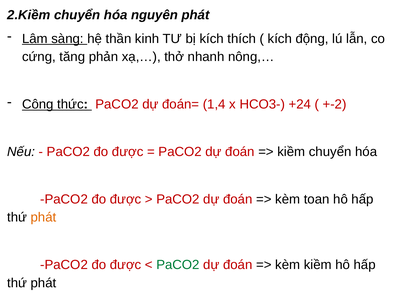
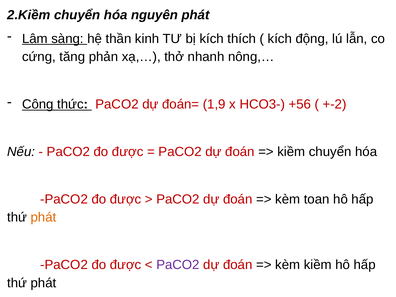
1,4: 1,4 -> 1,9 (214, 104)
+24: +24 -> +56 (300, 104)
PaCO2 colour: green -> purple (178, 265)
